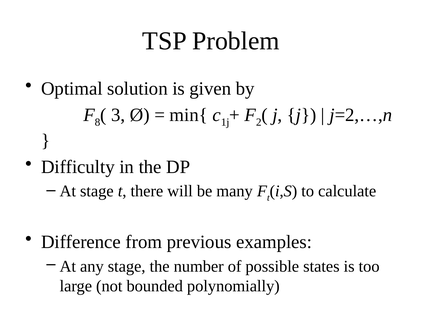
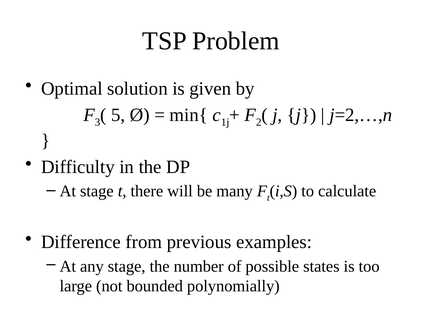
8: 8 -> 3 (98, 122)
3: 3 -> 5 (118, 115)
